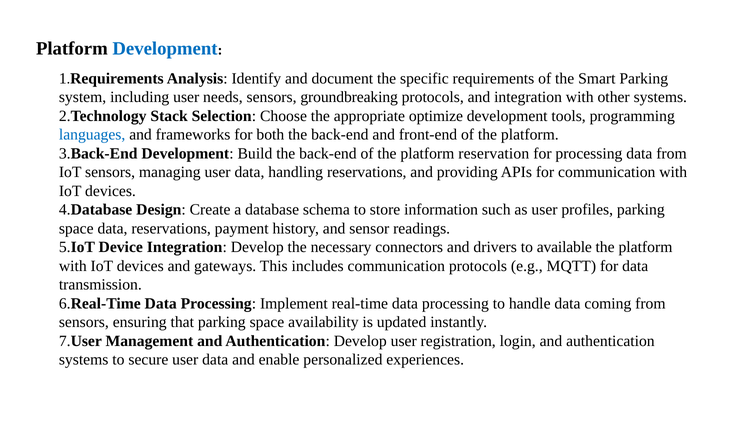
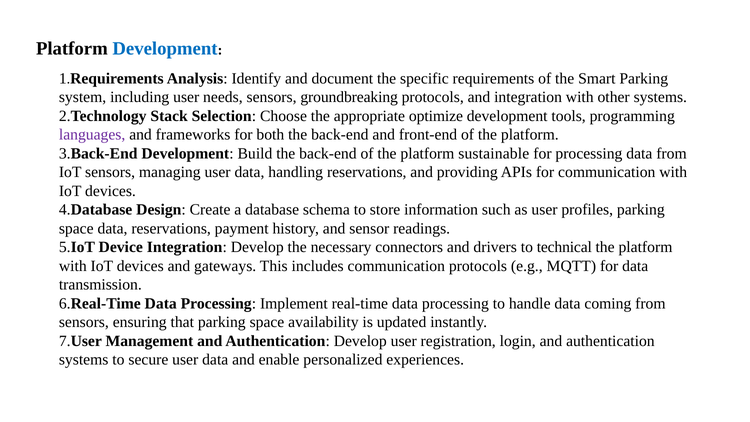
languages colour: blue -> purple (92, 135)
reservation: reservation -> sustainable (494, 153)
available: available -> technical (564, 247)
